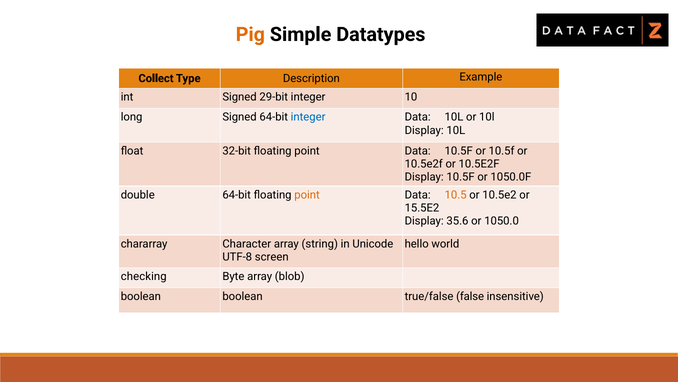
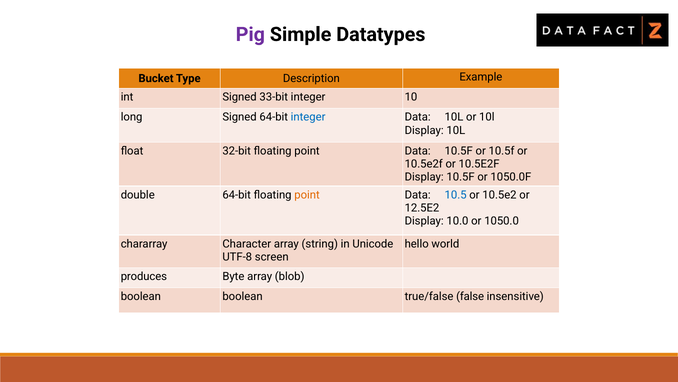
Pig colour: orange -> purple (250, 34)
Collect: Collect -> Bucket (156, 78)
29-bit: 29-bit -> 33-bit (274, 97)
10.5 colour: orange -> blue (456, 195)
15.5E2: 15.5E2 -> 12.5E2 (422, 208)
35.6: 35.6 -> 10.0 (457, 221)
checking: checking -> produces (144, 276)
